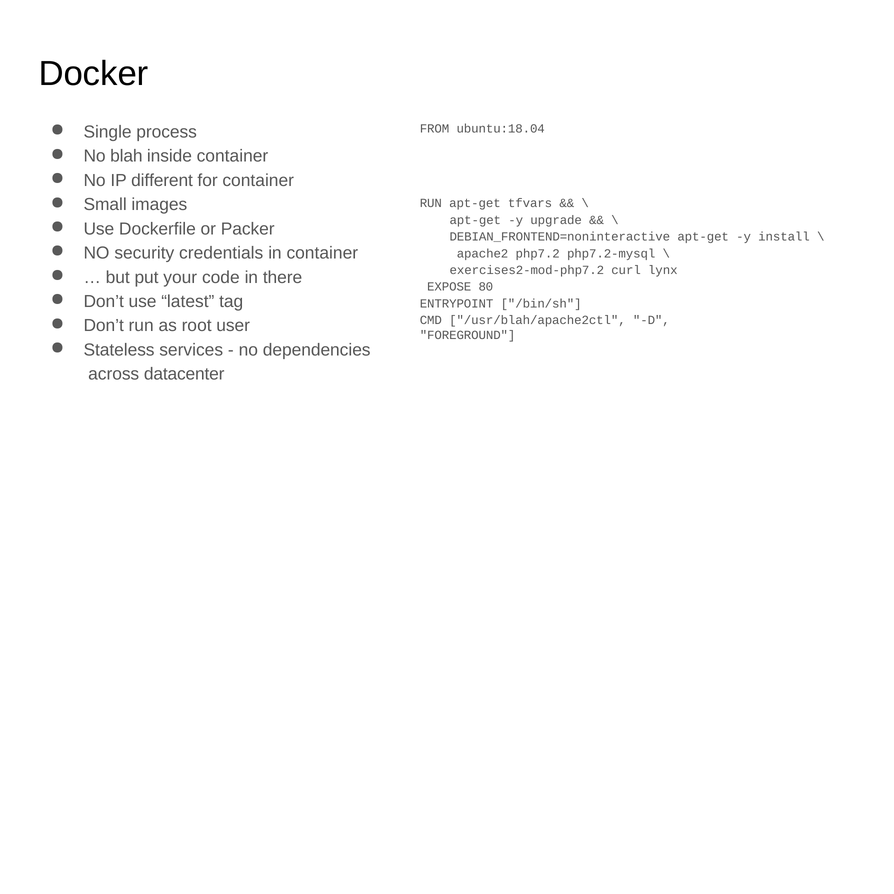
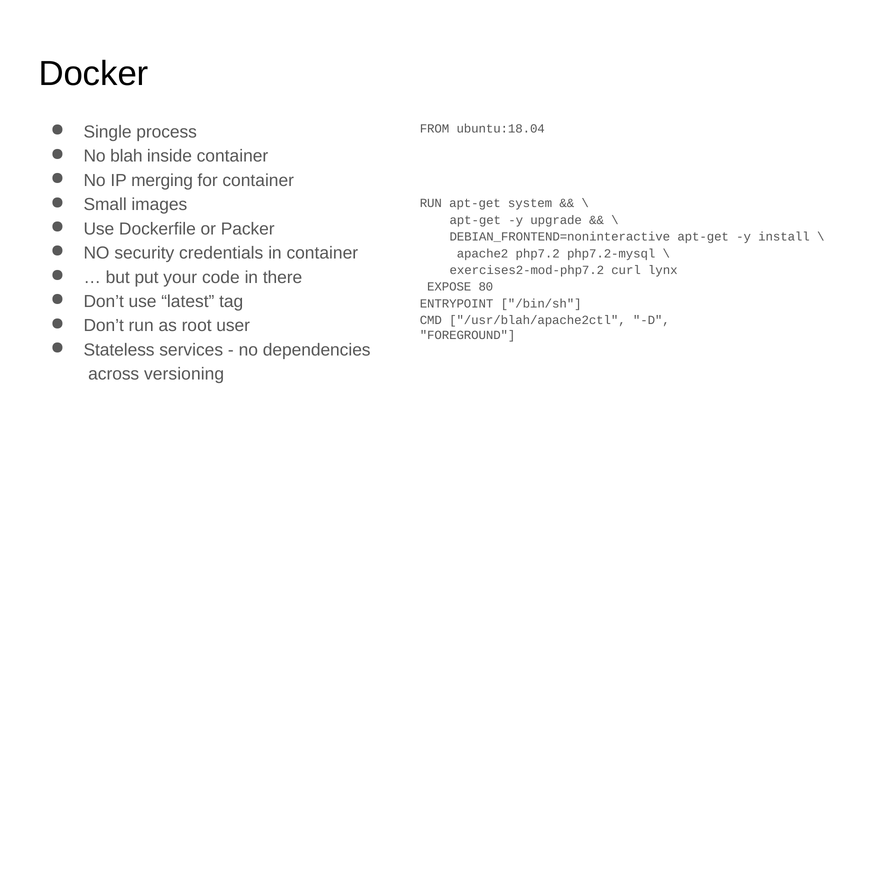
different: different -> merging (162, 180)
tfvars: tfvars -> system (530, 203)
datacenter: datacenter -> versioning (184, 374)
